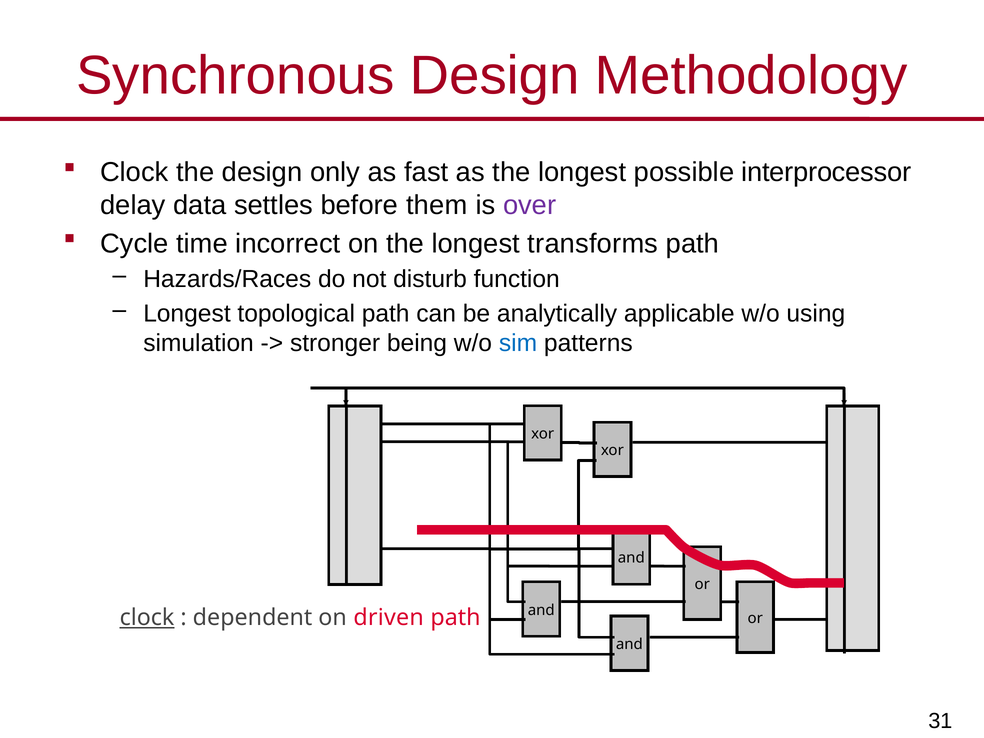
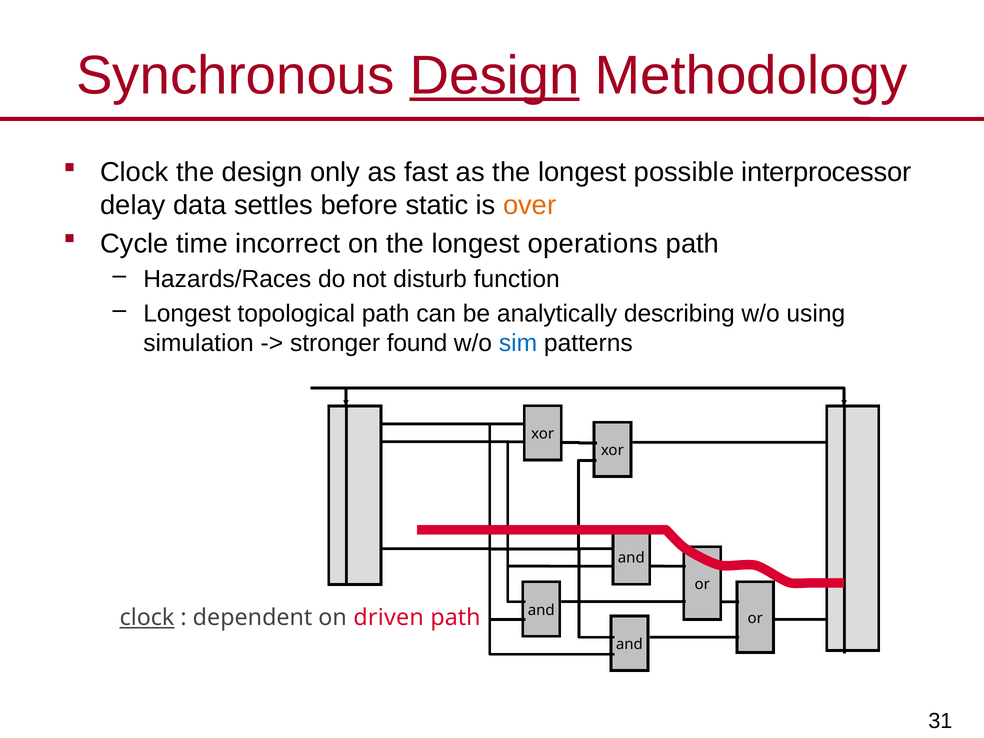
Design underline: none -> present (495, 76)
them: them -> static (437, 205)
over colour: purple -> orange (530, 205)
transforms: transforms -> operations (593, 243)
applicable: applicable -> describing (679, 314)
being: being -> found (417, 343)
